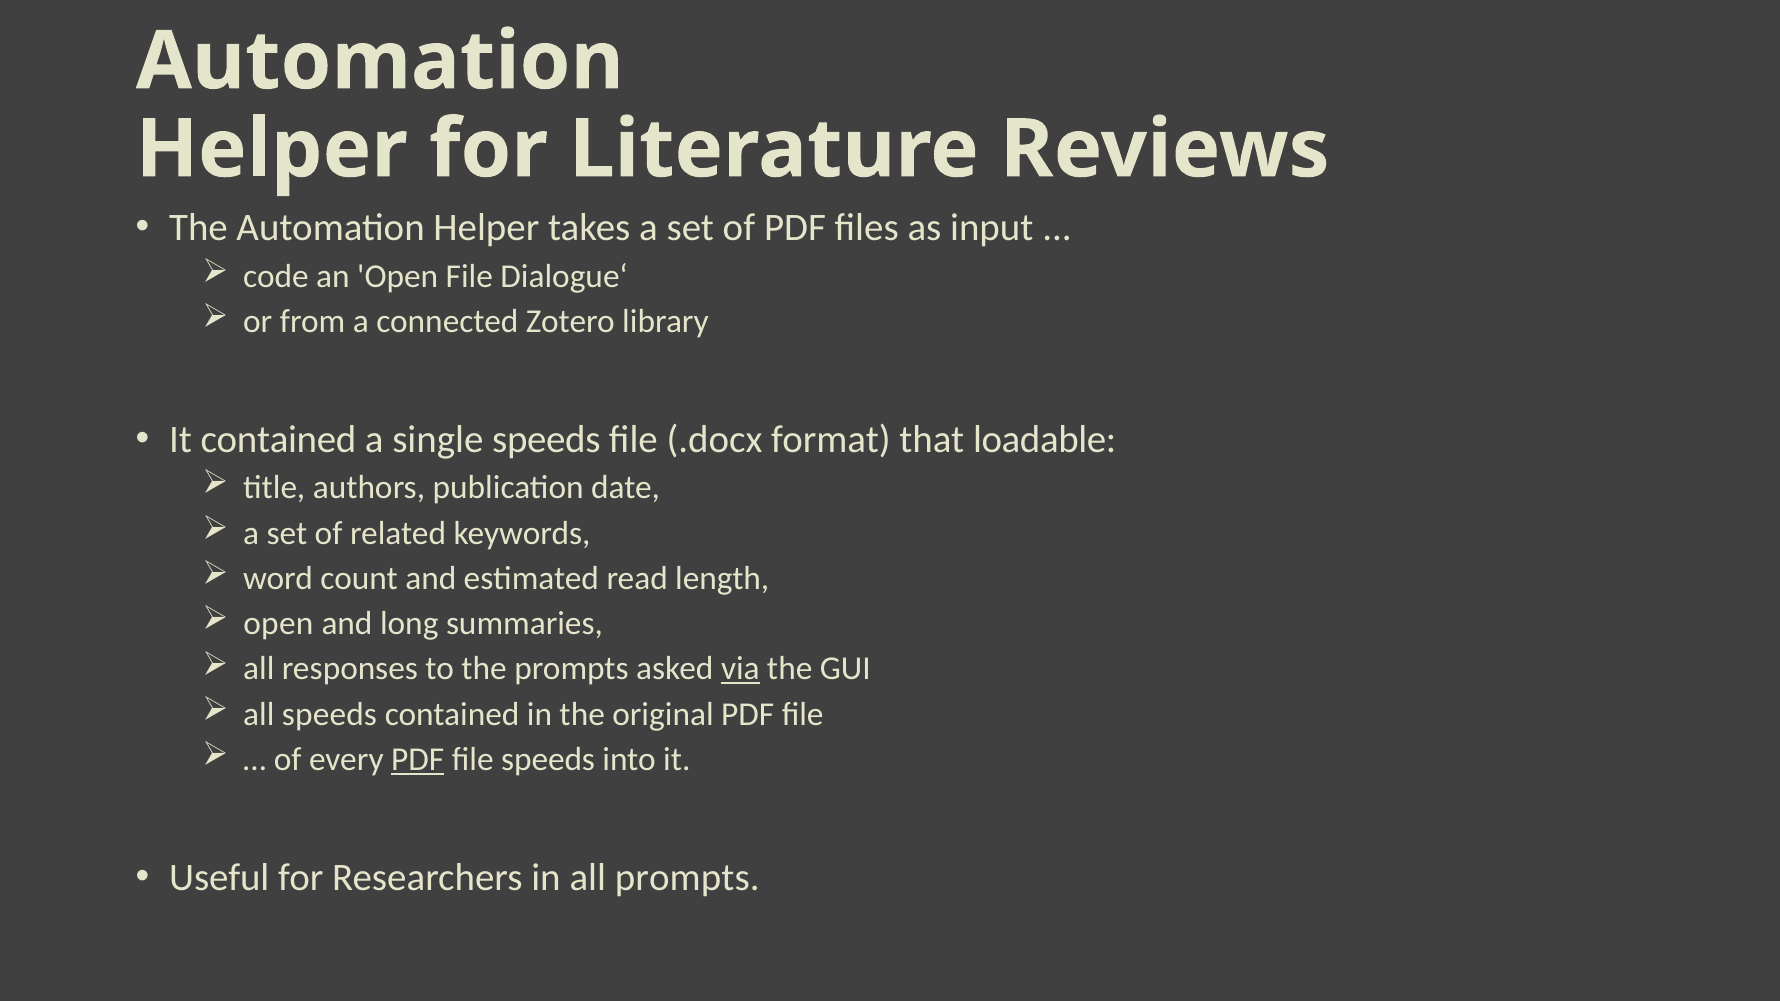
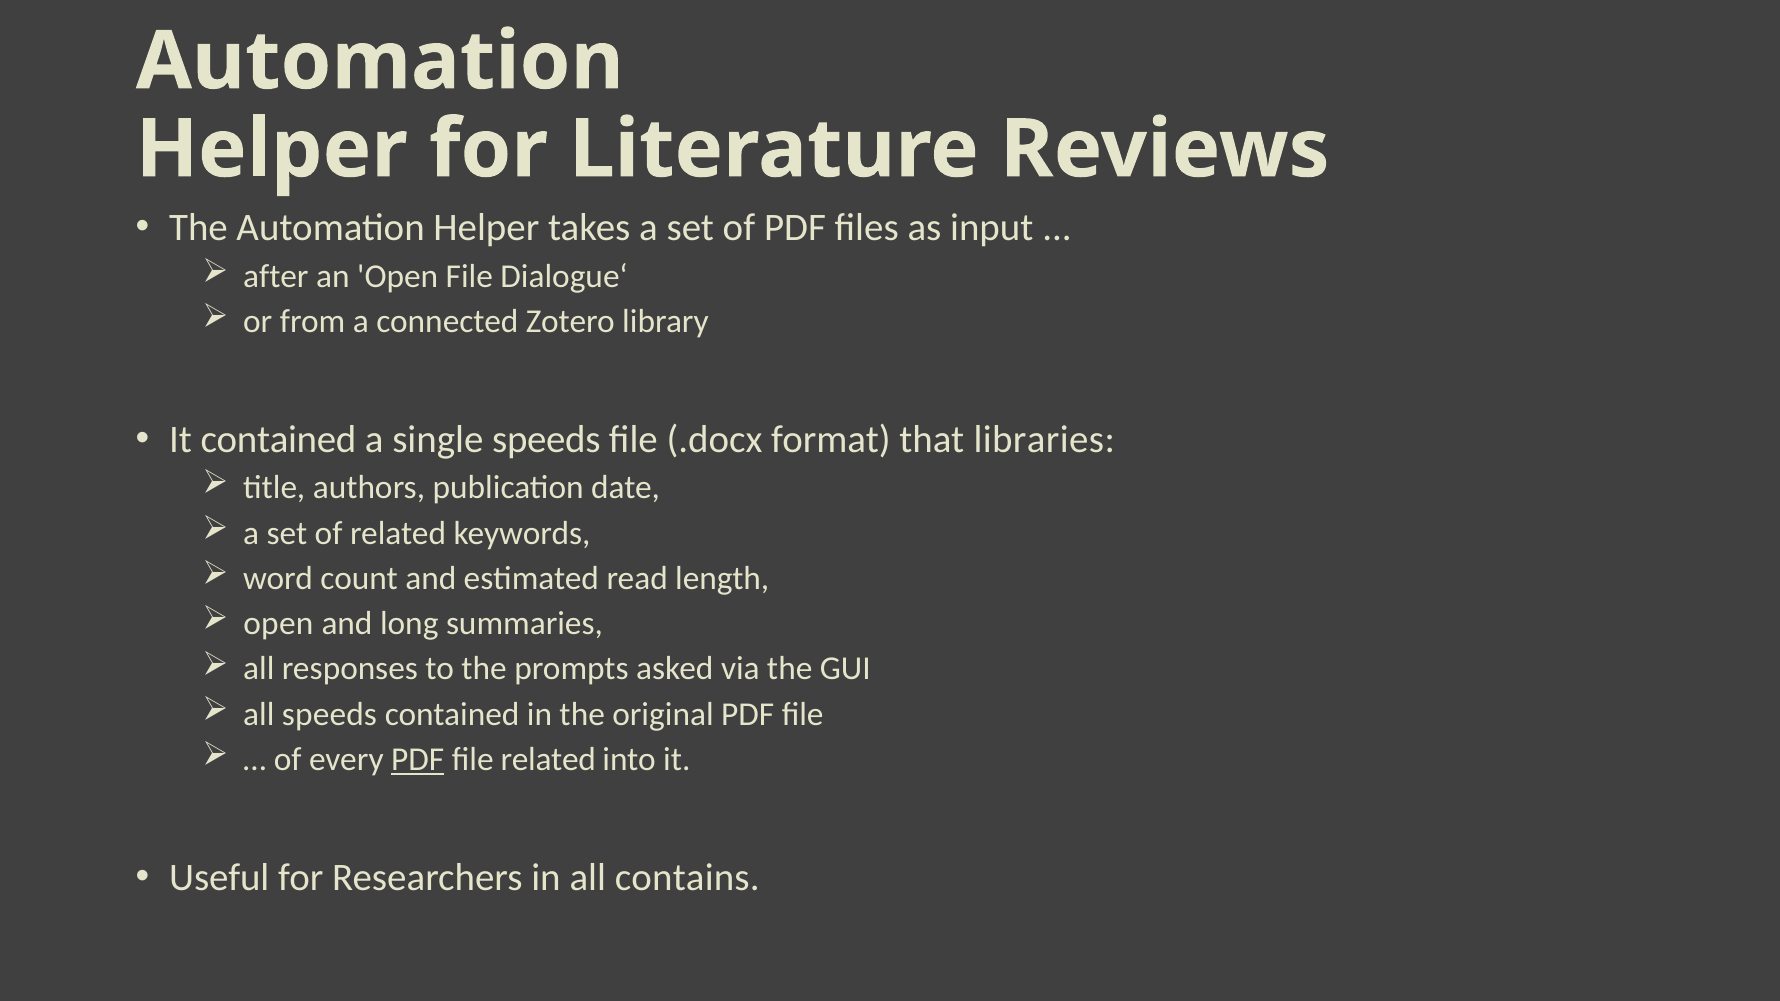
code: code -> after (276, 276)
loadable: loadable -> libraries (1044, 440)
via underline: present -> none (740, 669)
file speeds: speeds -> related (548, 760)
all prompts: prompts -> contains (687, 878)
